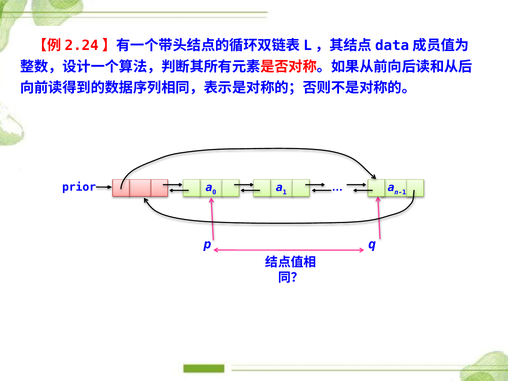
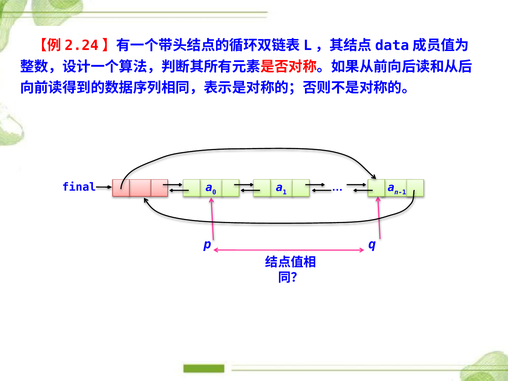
prior: prior -> final (79, 187)
